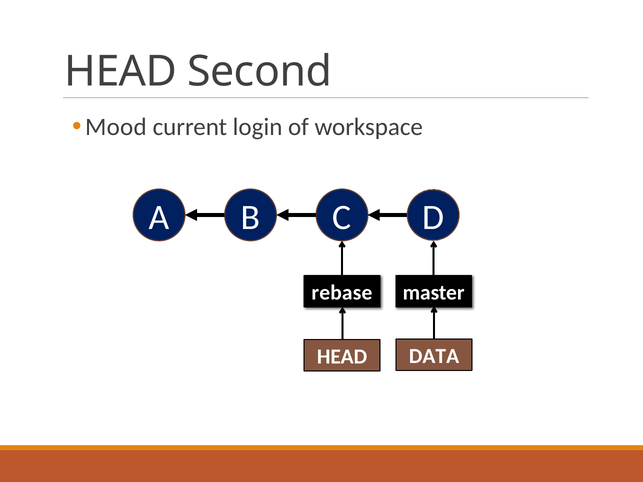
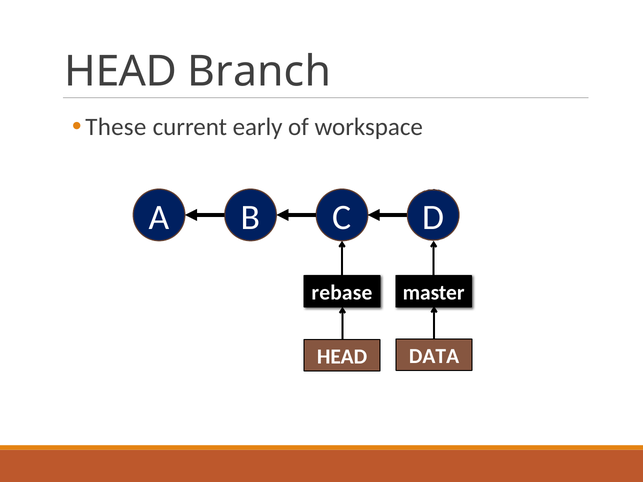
Second: Second -> Branch (259, 72)
Mood: Mood -> These (116, 127)
login: login -> early (258, 127)
